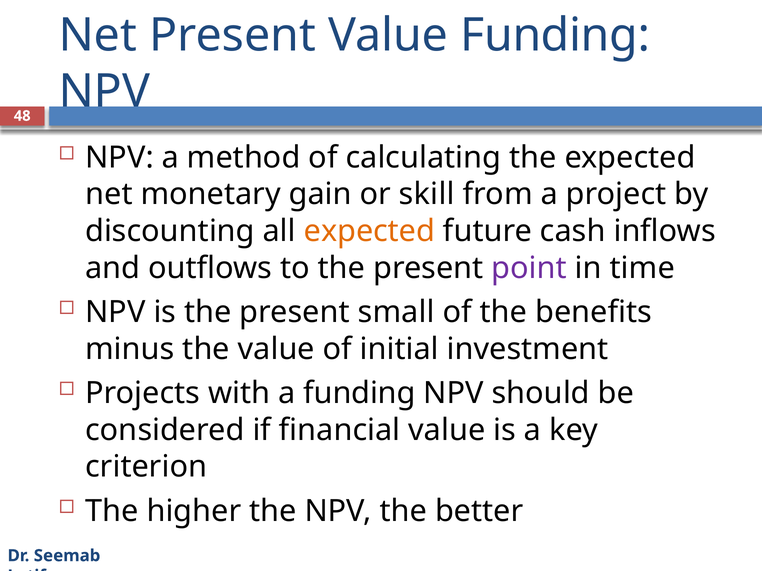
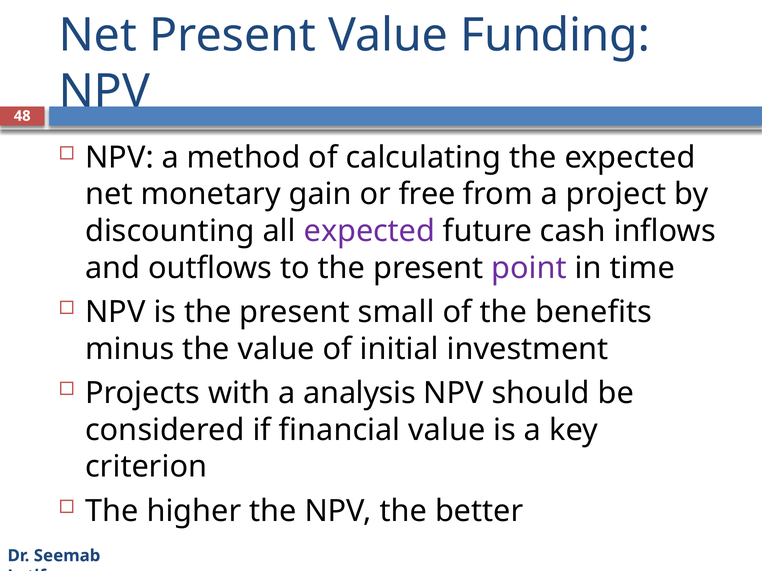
skill: skill -> free (427, 195)
expected colour: orange -> purple (369, 231)
a funding: funding -> analysis (360, 394)
